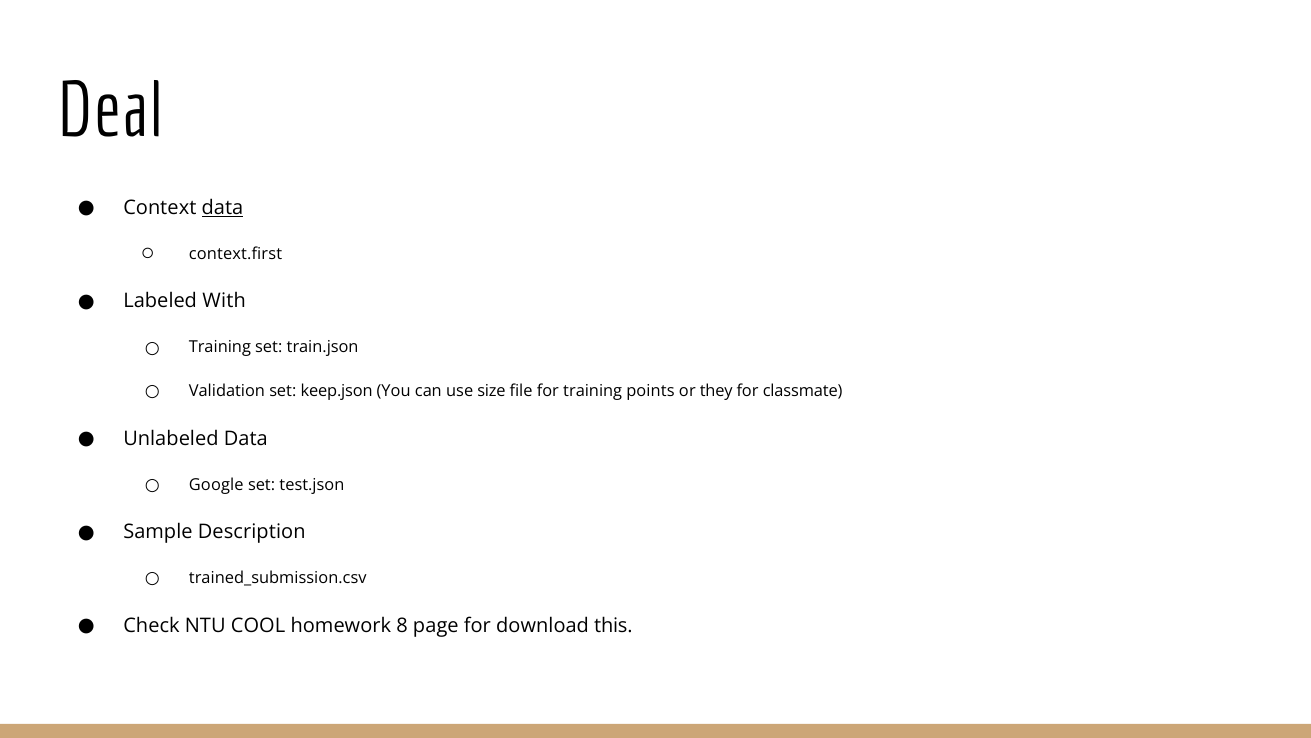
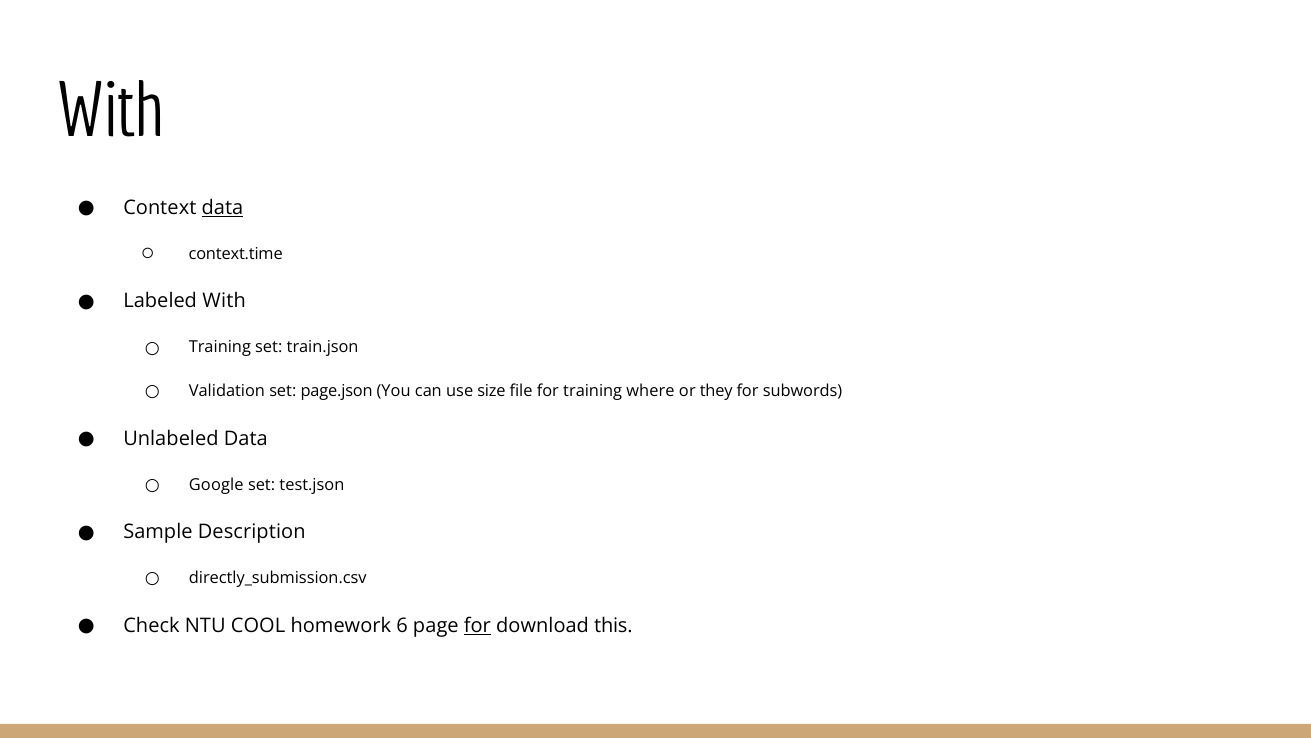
Deal: Deal -> With (111, 111)
context.first: context.first -> context.time (236, 254)
keep.json: keep.json -> page.json (337, 391)
points: points -> where (651, 391)
classmate: classmate -> subwords (803, 391)
trained_submission.csv: trained_submission.csv -> directly_submission.csv (278, 578)
8: 8 -> 6 (402, 625)
for underline: none -> present (477, 625)
